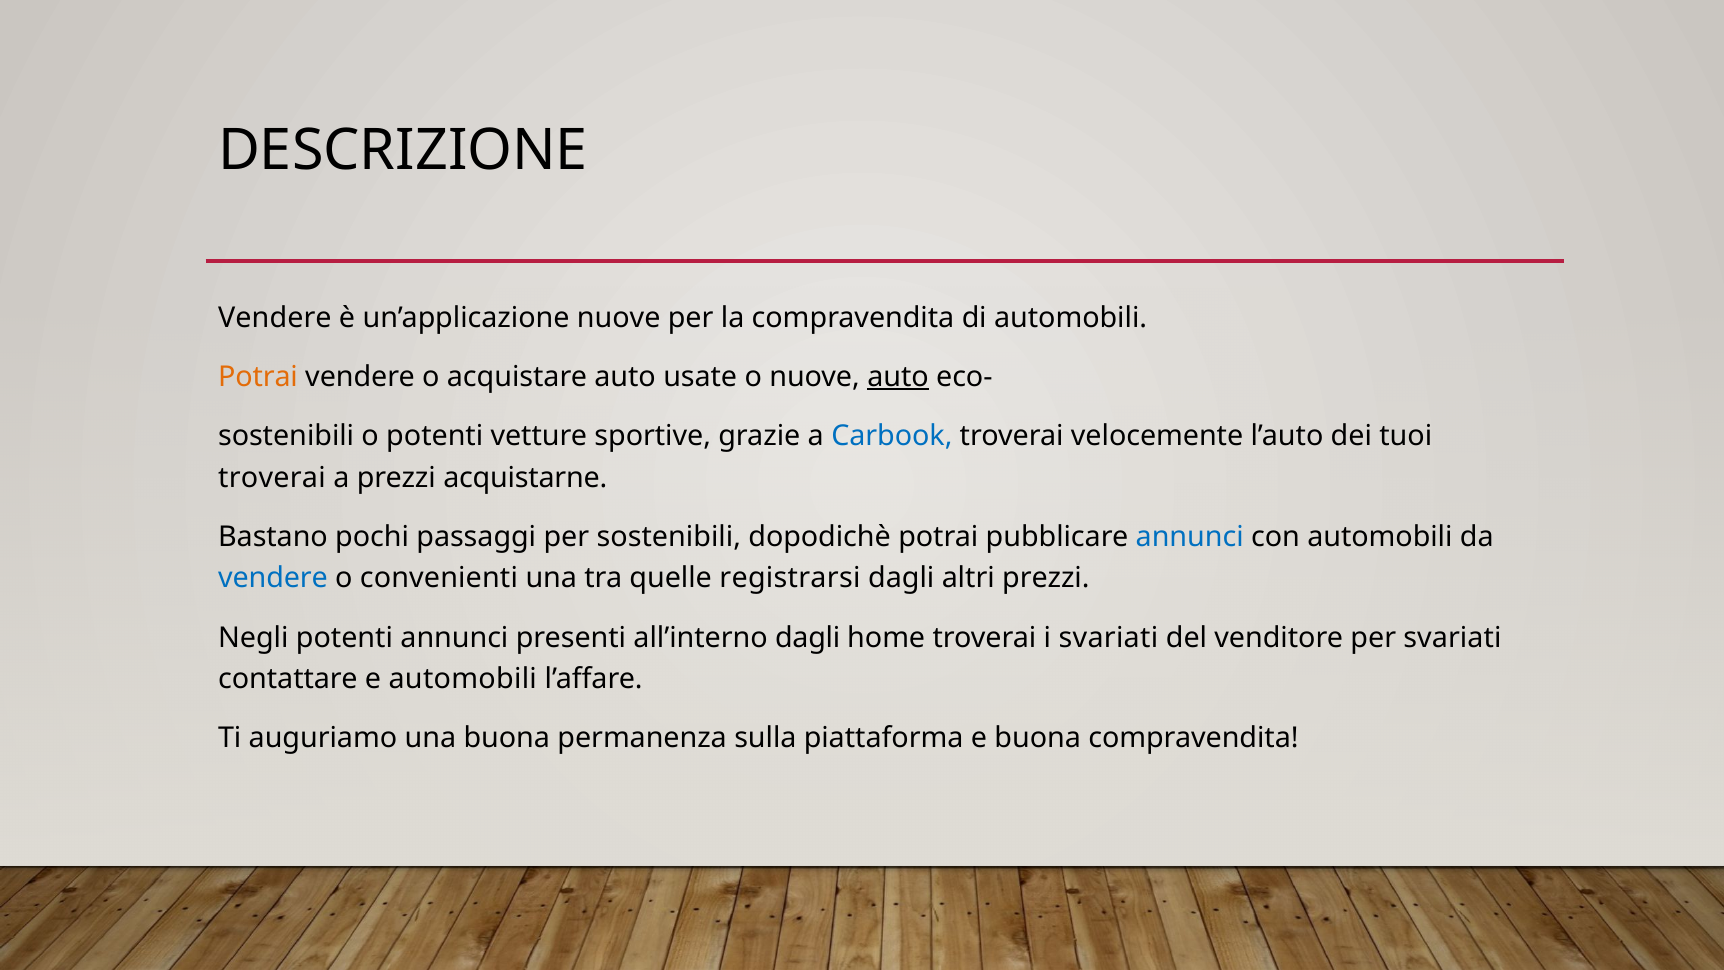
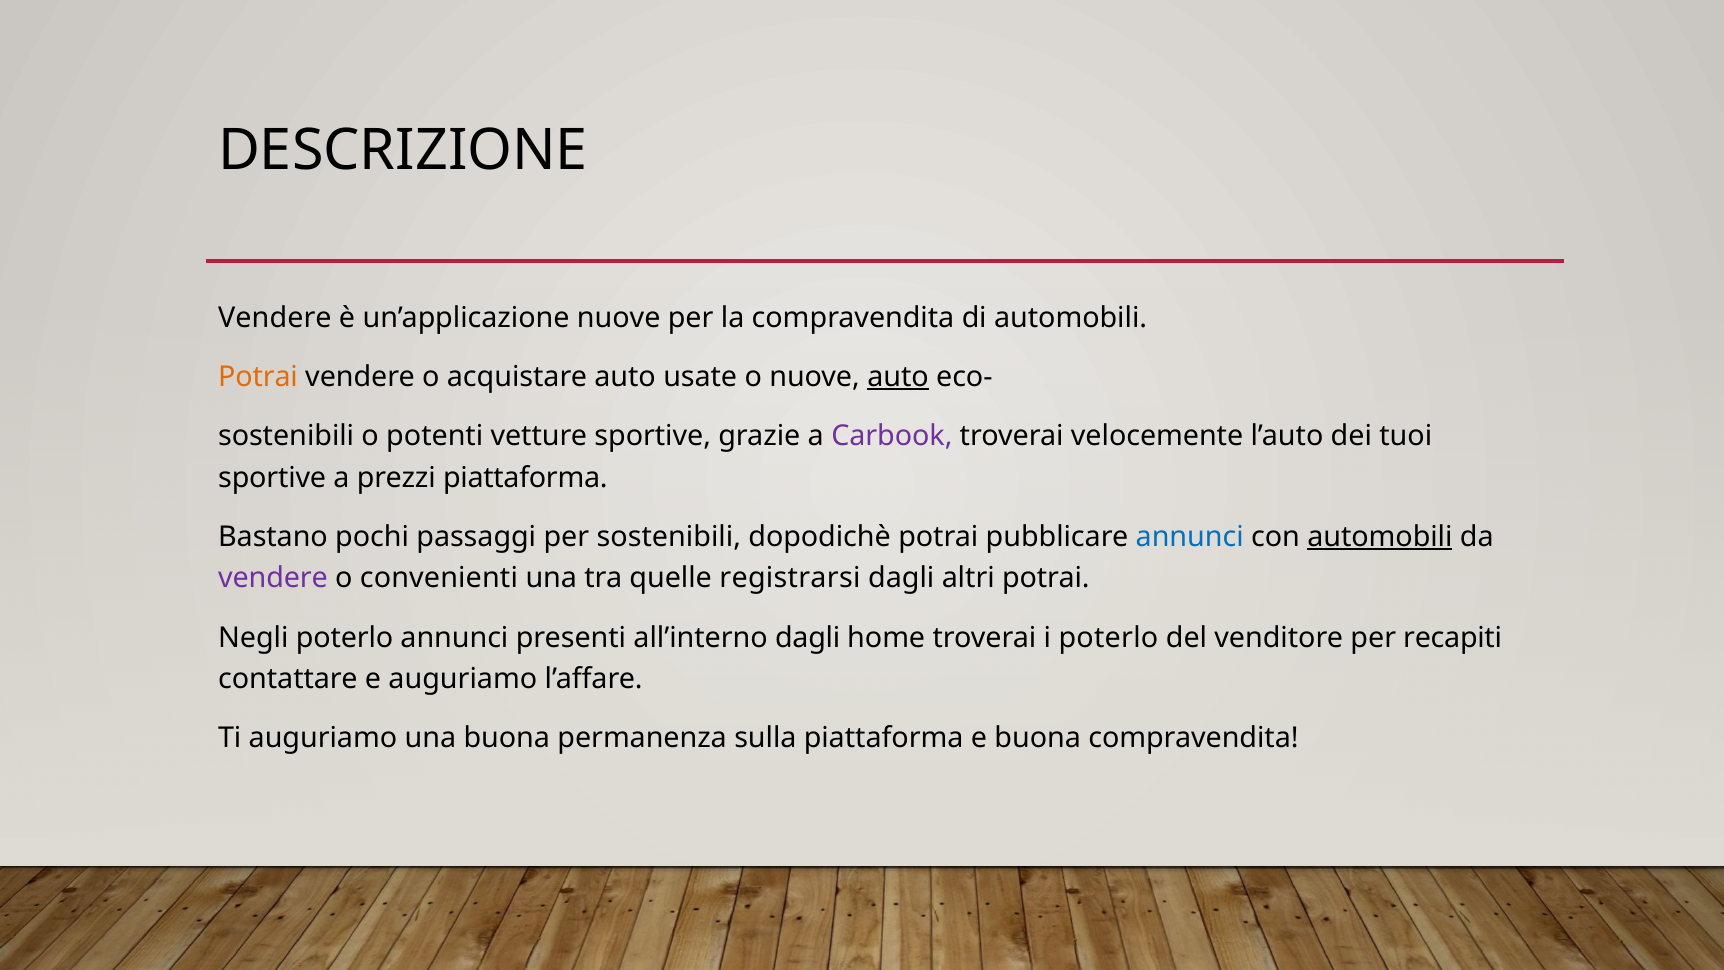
Carbook colour: blue -> purple (892, 436)
troverai: troverai -> sportive (272, 478)
prezzi acquistarne: acquistarne -> piattaforma (525, 478)
automobili underline: none -> present (1380, 537)
vendere colour: blue -> purple (273, 578)
altri prezzi: prezzi -> potrai (1046, 578)
Negli potenti: potenti -> poterlo (345, 637)
i svariati: svariati -> poterlo (1108, 637)
per svariati: svariati -> recapiti (1453, 637)
e automobili: automobili -> auguriamo (463, 679)
